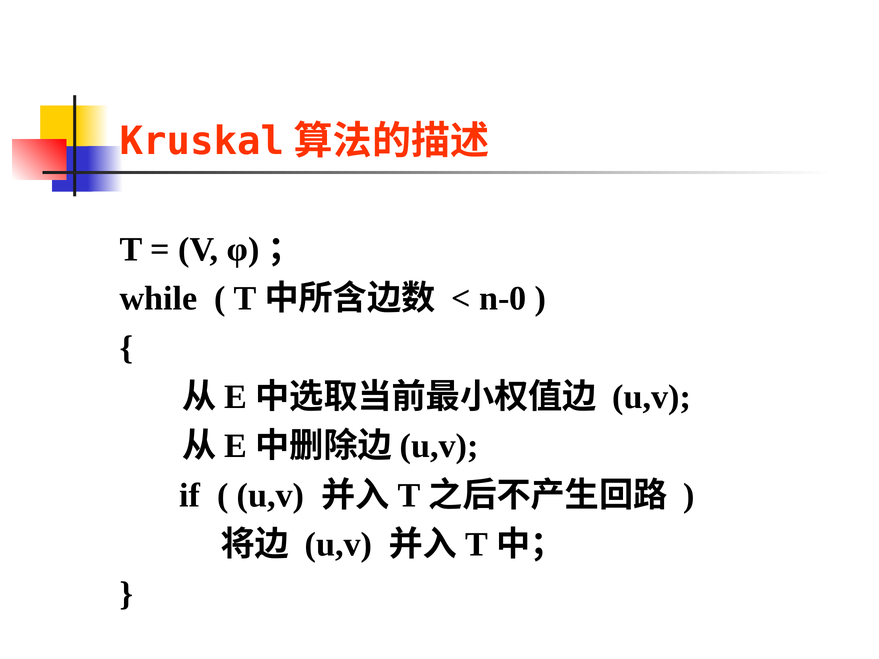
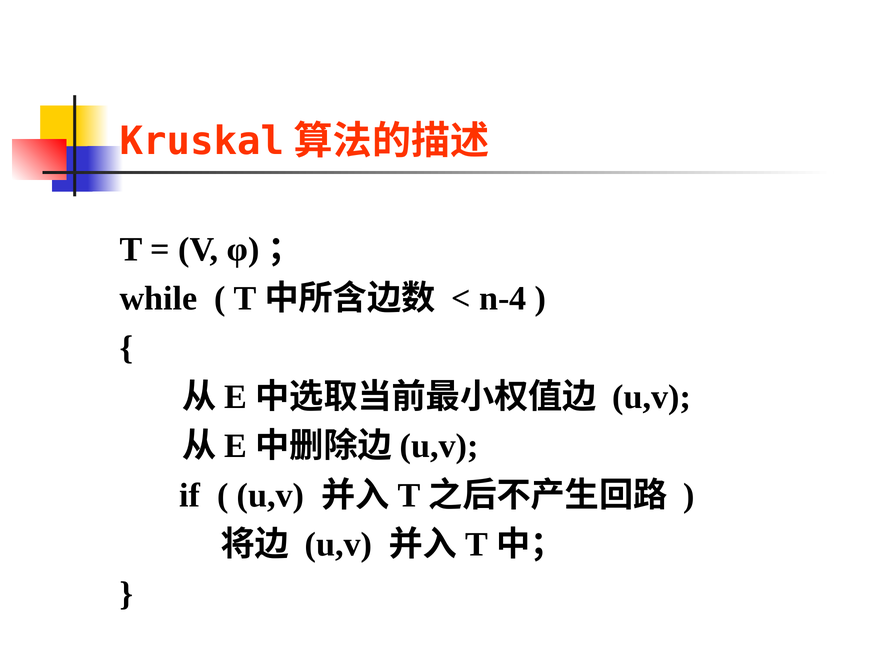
n-0: n-0 -> n-4 (503, 299)
